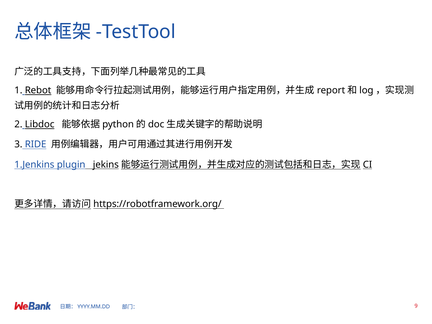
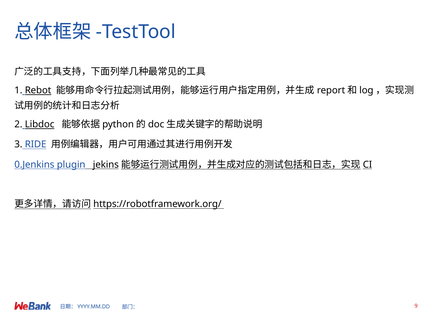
1.Jenkins: 1.Jenkins -> 0.Jenkins (34, 165)
